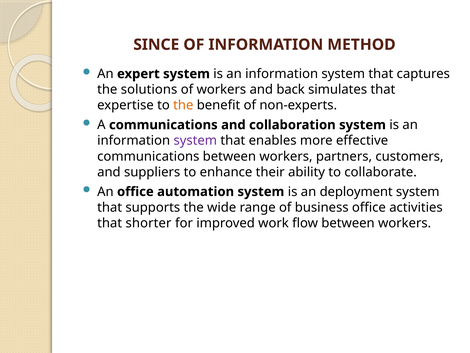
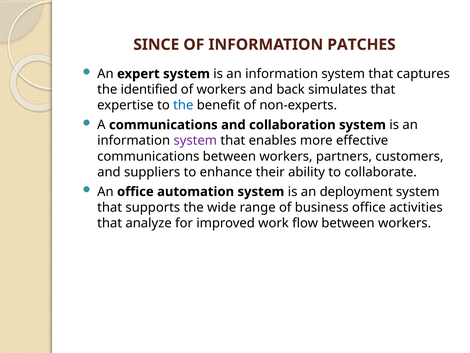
METHOD: METHOD -> PATCHES (362, 45)
solutions: solutions -> identified (149, 89)
the colour: orange -> blue (183, 105)
shorter: shorter -> analyze (149, 223)
